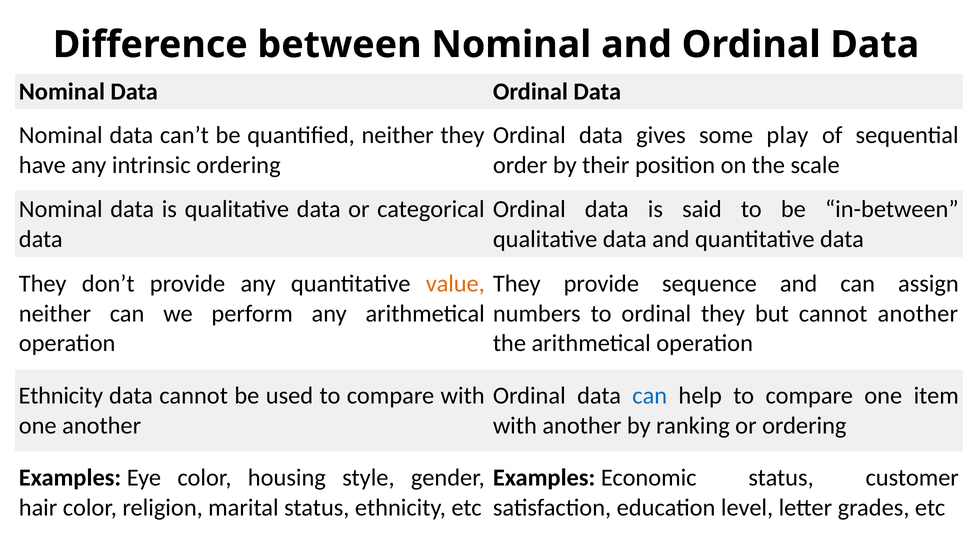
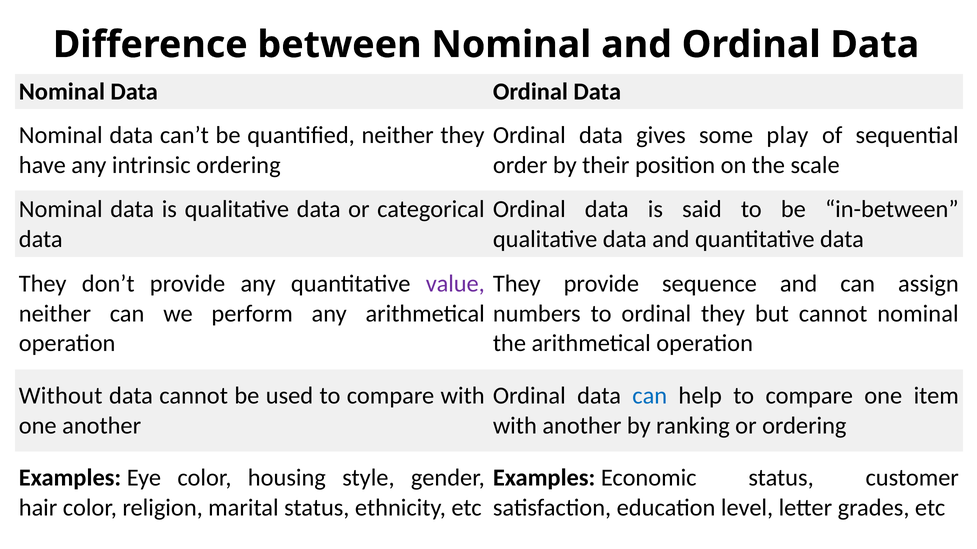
value colour: orange -> purple (455, 284)
cannot another: another -> nominal (918, 314)
Ethnicity: Ethnicity -> Without (61, 396)
